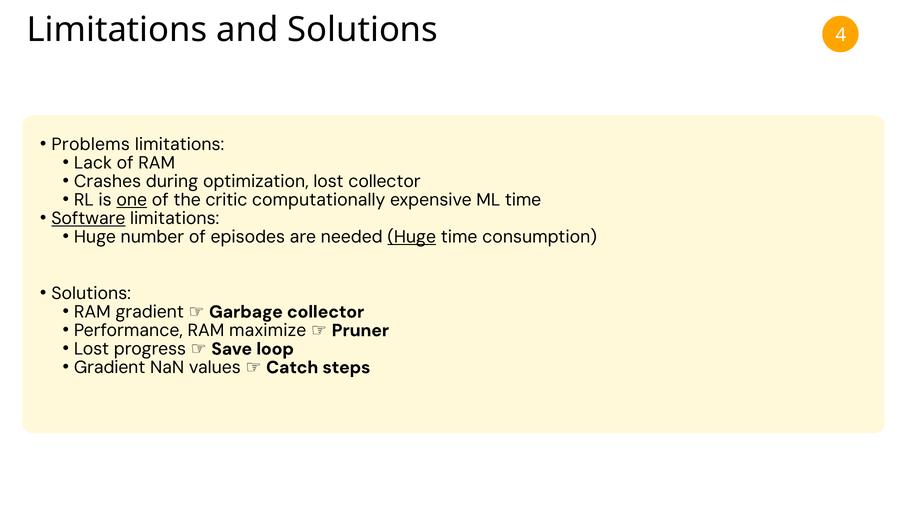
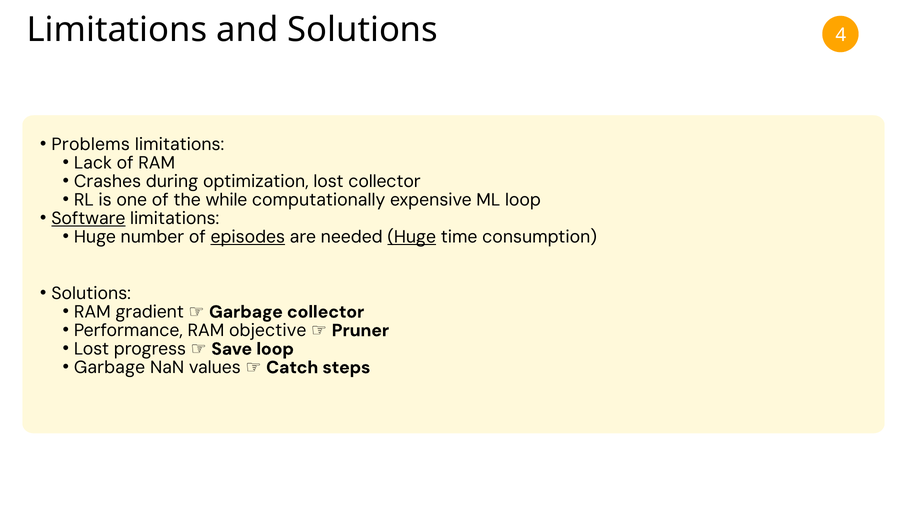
one underline: present -> none (132, 200)
critic: critic -> while (226, 200)
ML time: time -> loop (523, 200)
episodes underline: none -> present (248, 237)
maximize: maximize -> objective (268, 330)
Gradient: Gradient -> Garbage (110, 368)
